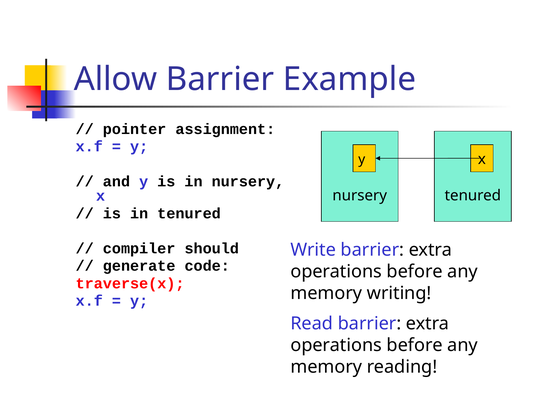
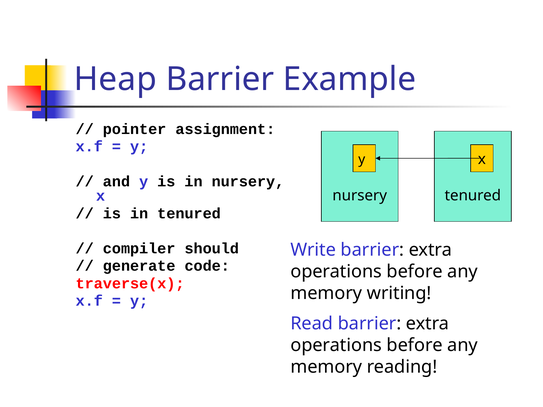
Allow: Allow -> Heap (115, 79)
